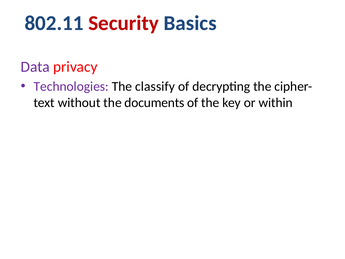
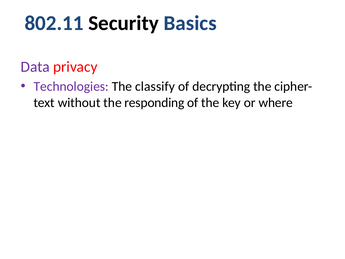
Security colour: red -> black (124, 23)
documents: documents -> responding (154, 102)
within: within -> where (276, 102)
